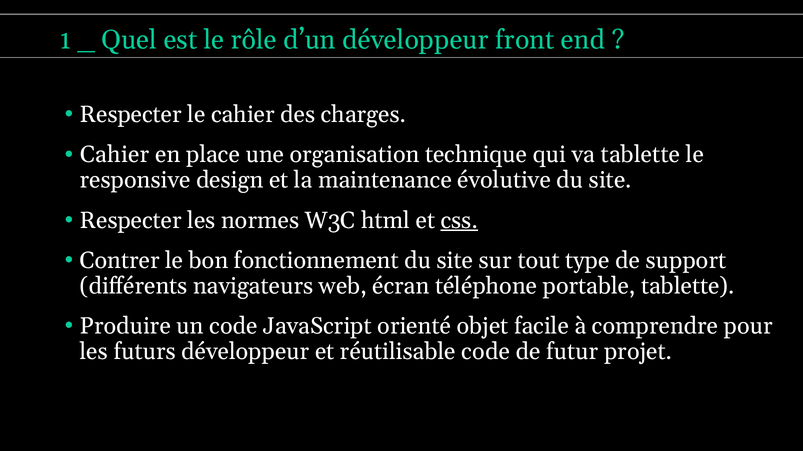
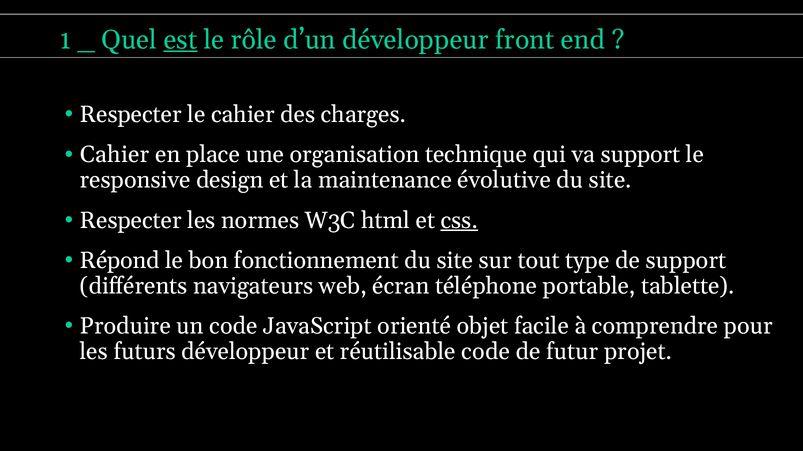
est underline: none -> present (180, 40)
va tablette: tablette -> support (641, 155)
Contrer: Contrer -> Répond (120, 261)
